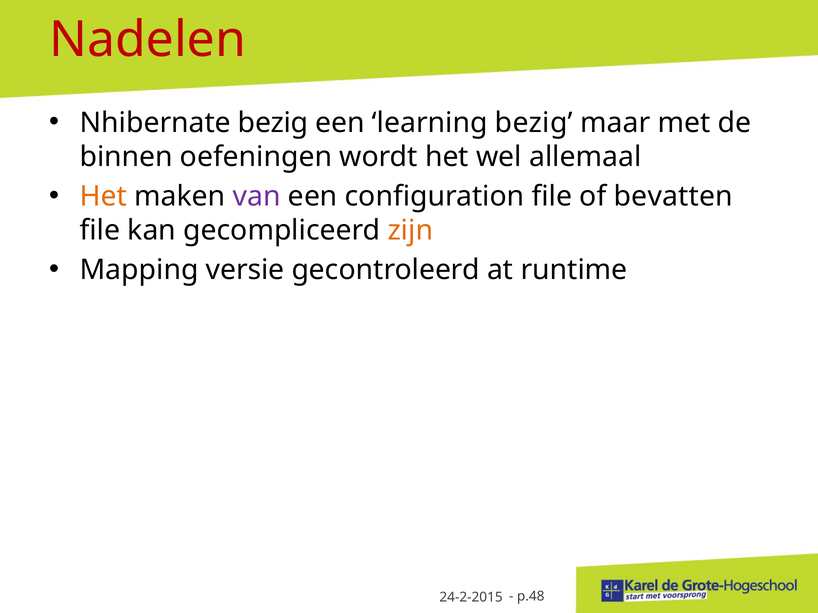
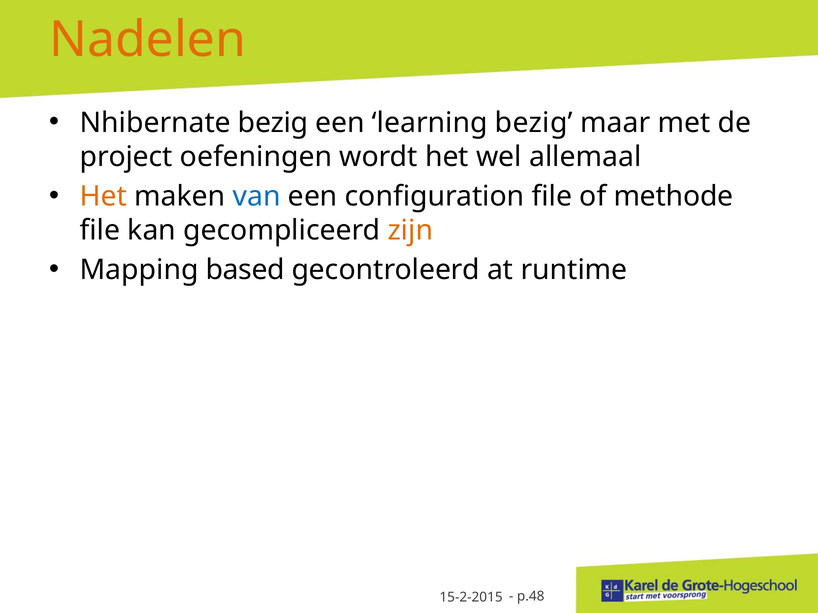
Nadelen colour: red -> orange (148, 40)
binnen: binnen -> project (126, 157)
van colour: purple -> blue (257, 197)
bevatten: bevatten -> methode (674, 197)
versie: versie -> based (245, 270)
24-2-2015: 24-2-2015 -> 15-2-2015 (471, 598)
